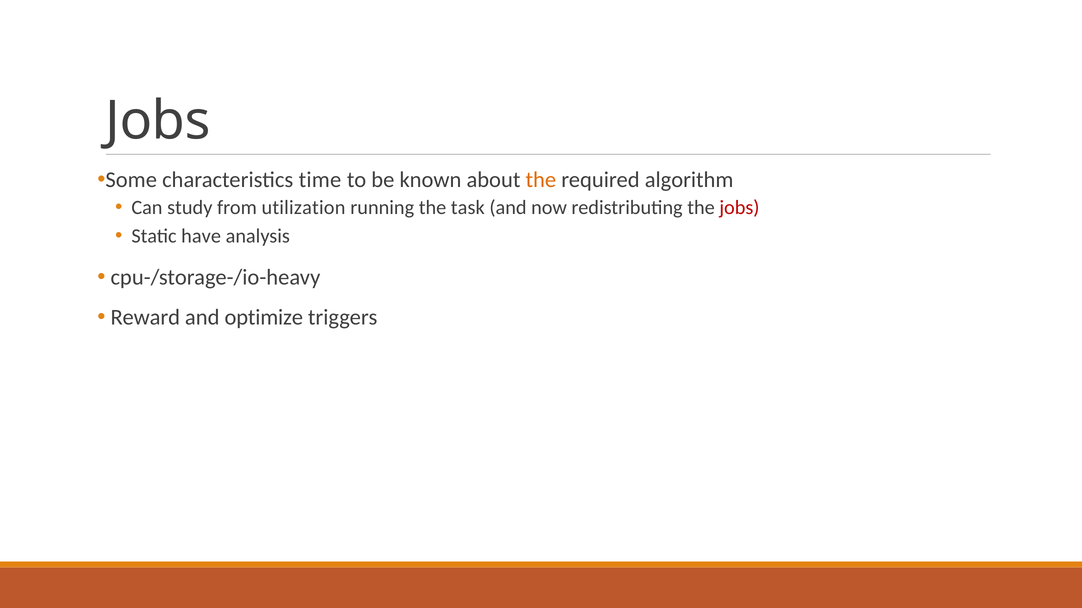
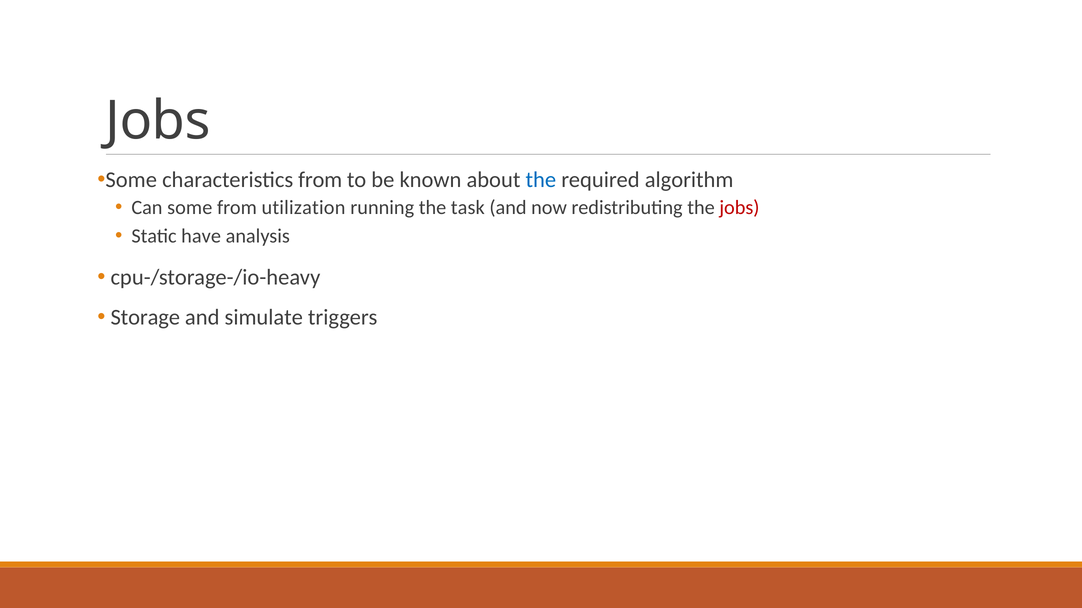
characteristics time: time -> from (320, 180)
the colour: orange -> blue (541, 180)
Can study: study -> some (190, 208)
Reward: Reward -> Storage (145, 318)
optimize: optimize -> simulate (264, 318)
